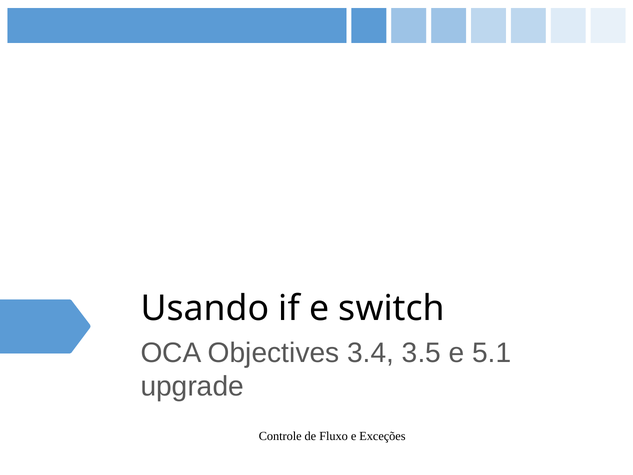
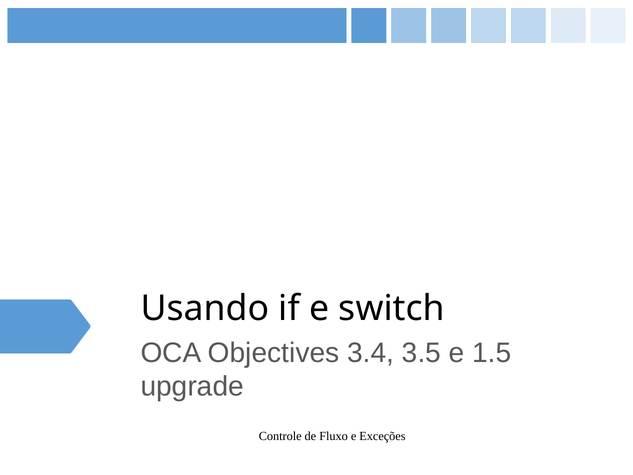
5.1: 5.1 -> 1.5 (492, 353)
